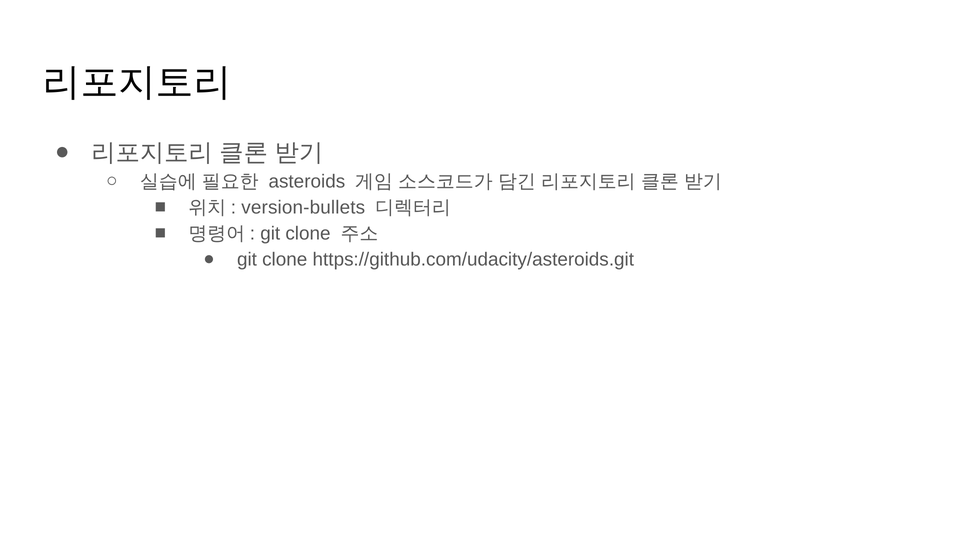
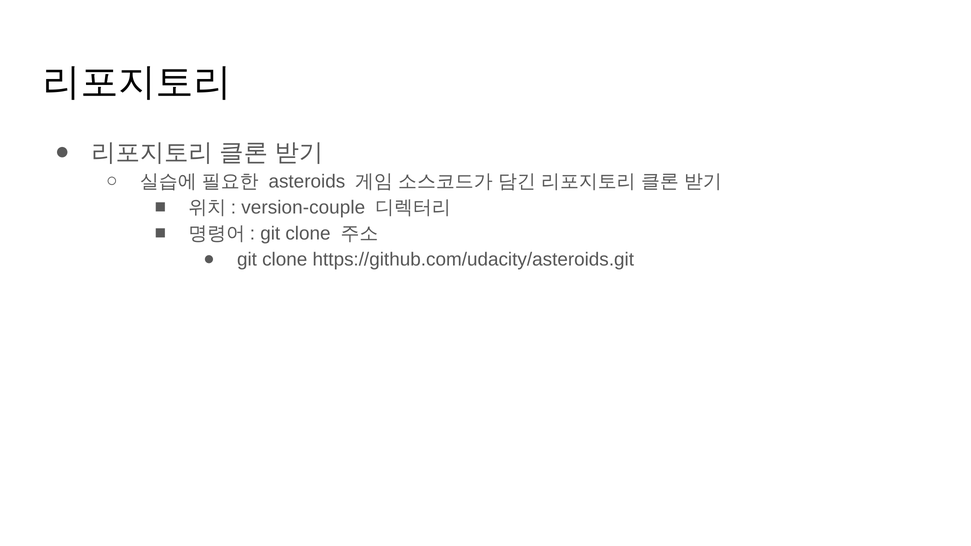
version-bullets: version-bullets -> version-couple (303, 208)
